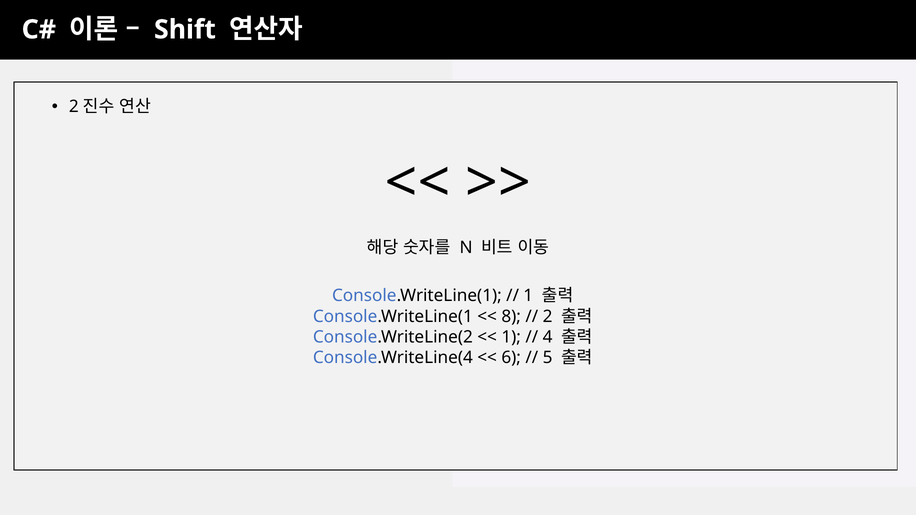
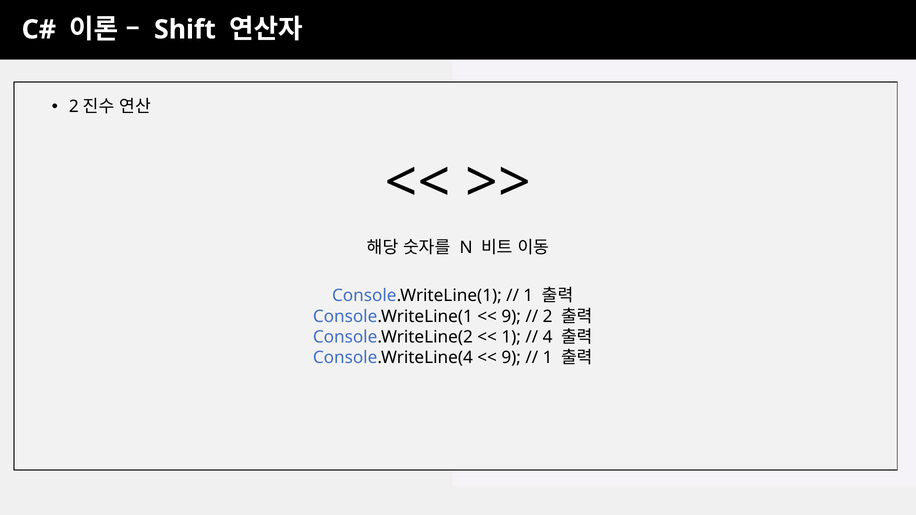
8: 8 -> 9 (511, 317)
6: 6 -> 9 (511, 358)
5: 5 -> 1 (548, 358)
